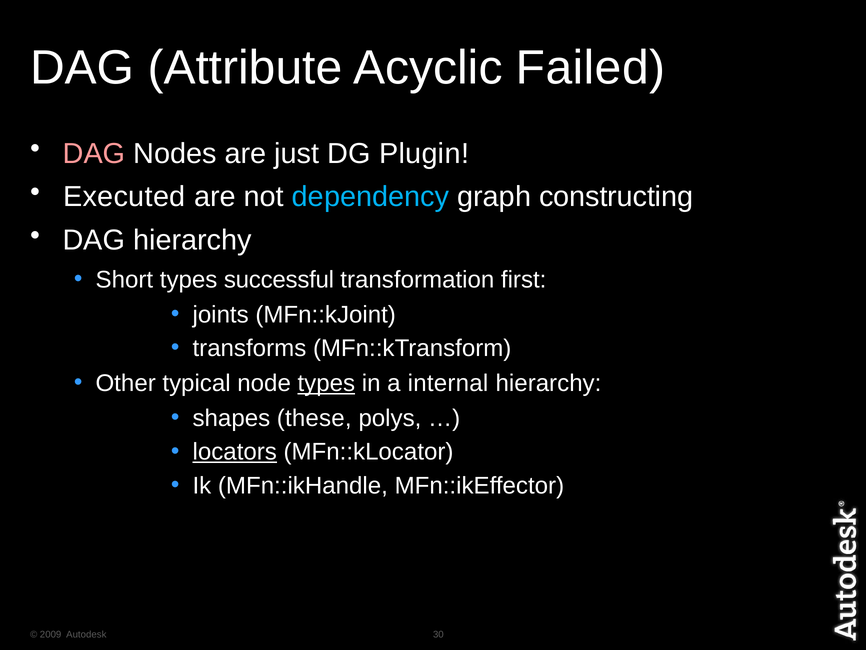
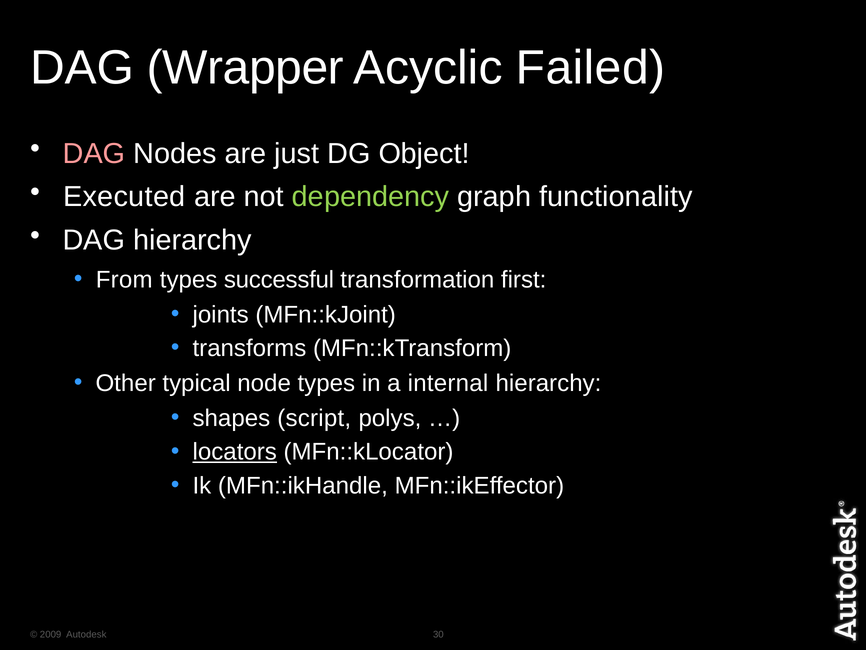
Attribute: Attribute -> Wrapper (245, 68)
Plugin: Plugin -> Object (424, 153)
dependency colour: light blue -> light green (371, 197)
constructing: constructing -> functionality (616, 197)
Short: Short -> From (124, 279)
types underline: present -> none (326, 383)
these: these -> script (314, 418)
